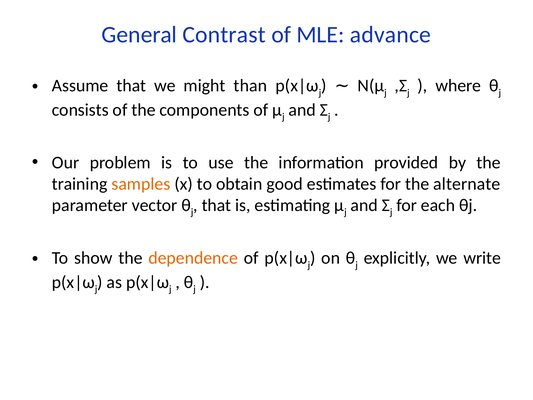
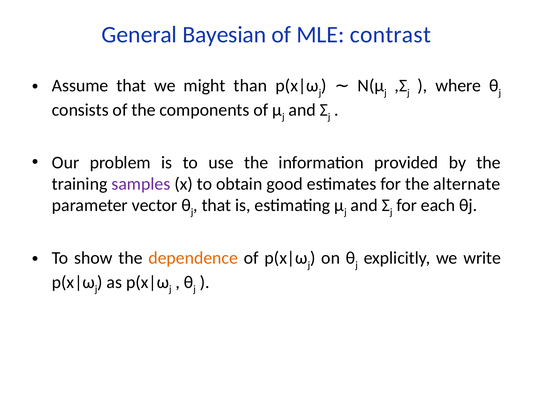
Contrast: Contrast -> Bayesian (224, 35)
advance: advance -> contrast (390, 35)
samples colour: orange -> purple (141, 184)
